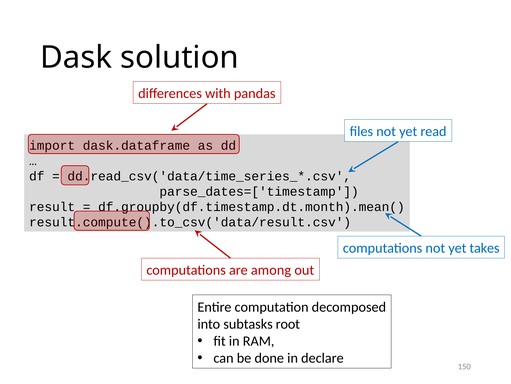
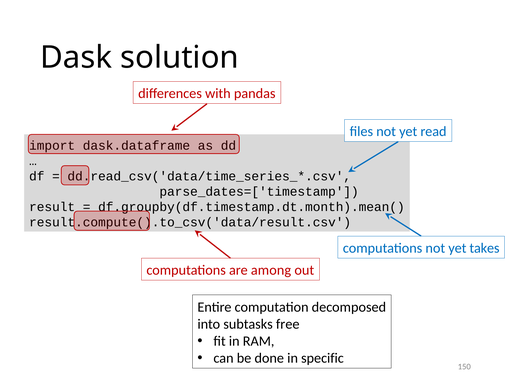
root: root -> free (288, 323)
declare: declare -> specific (322, 357)
